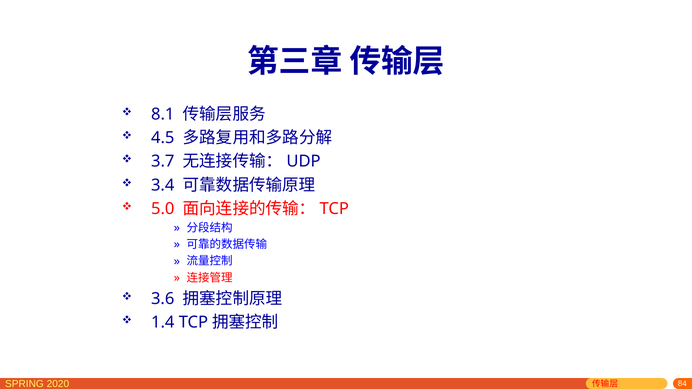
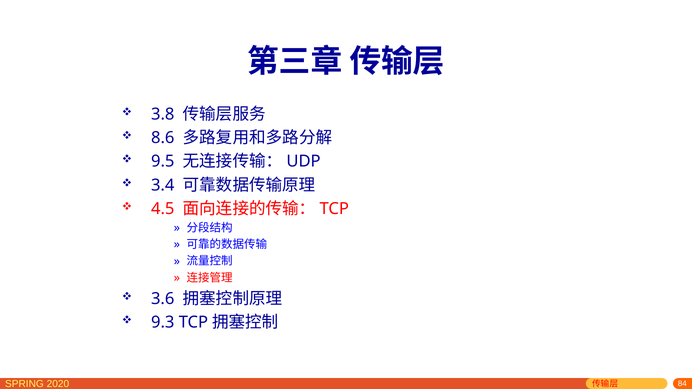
8.1: 8.1 -> 3.8 (163, 114)
4.5: 4.5 -> 8.6 (163, 138)
3.7: 3.7 -> 9.5 (163, 162)
5.0: 5.0 -> 4.5 (163, 209)
1.4: 1.4 -> 9.3 (163, 323)
